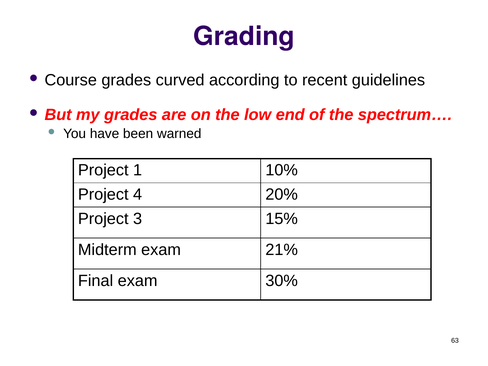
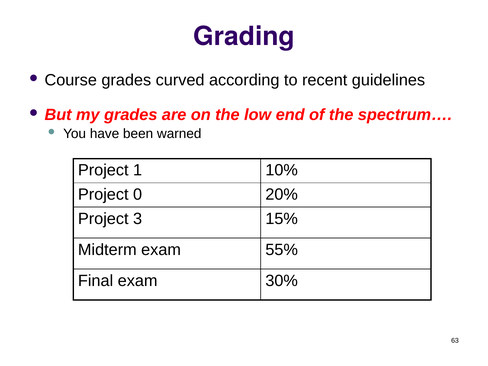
4: 4 -> 0 (138, 194)
21%: 21% -> 55% (282, 250)
